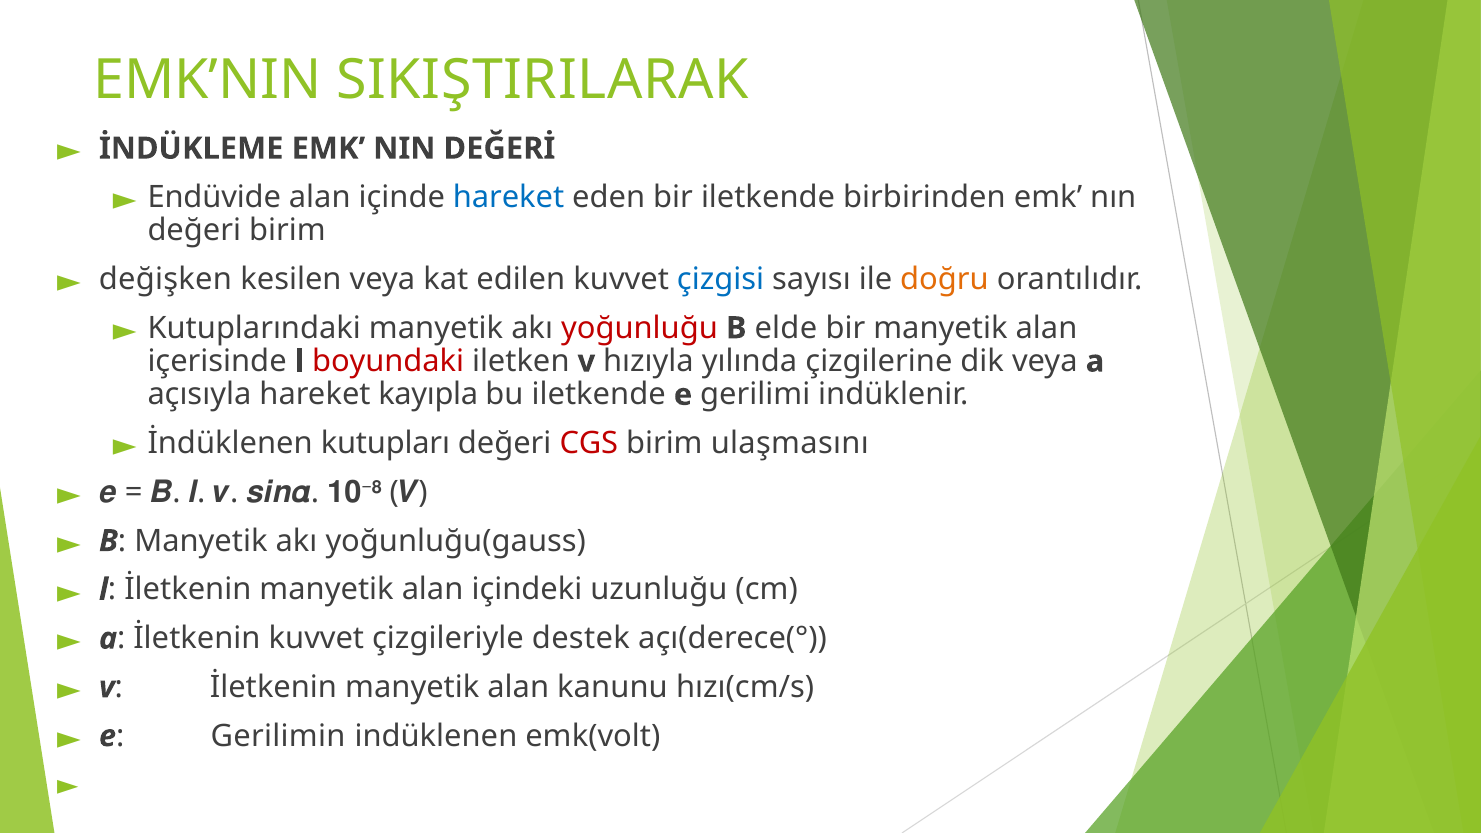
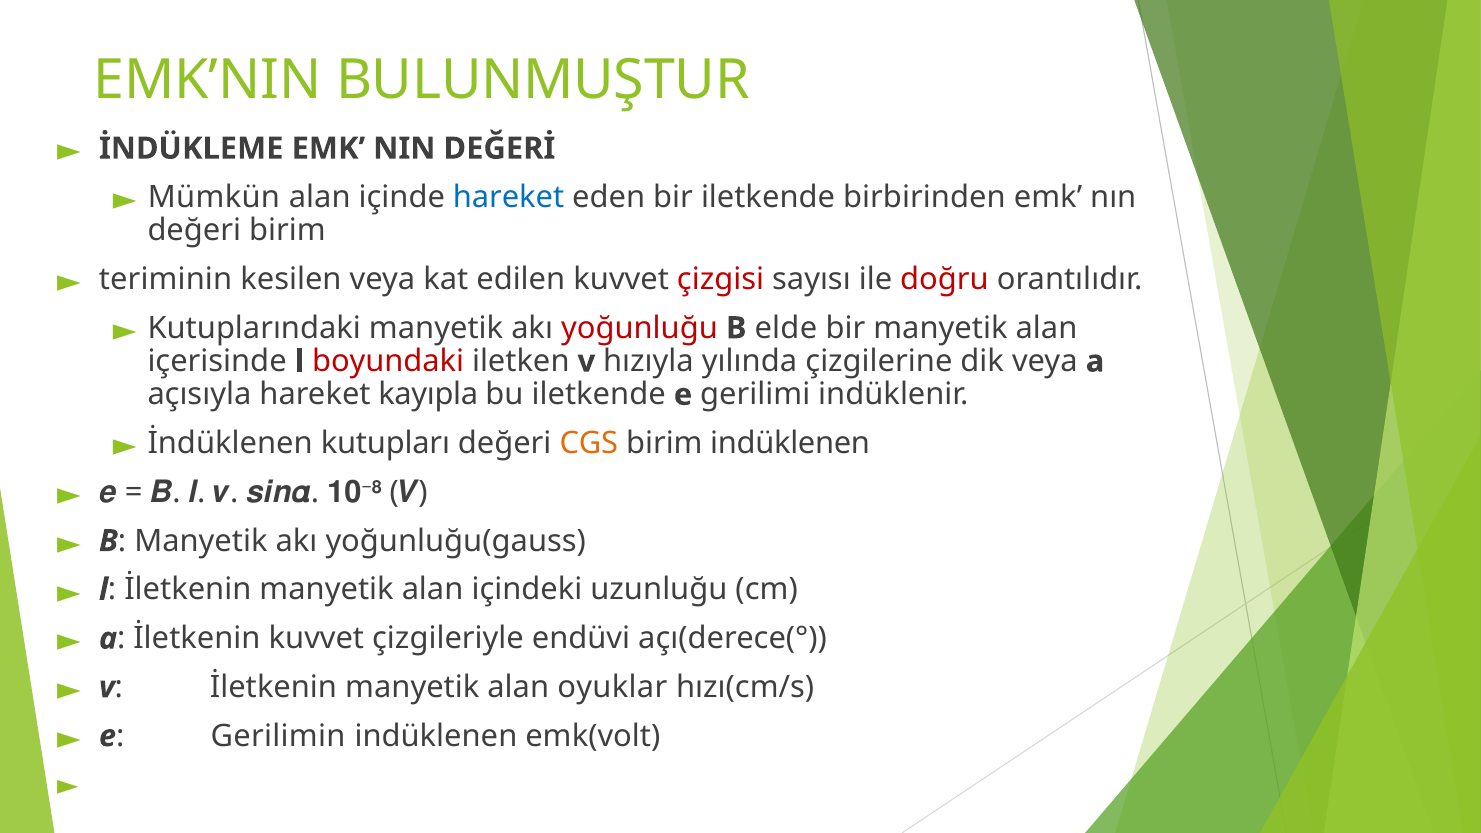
SIKIŞTIRILARAK: SIKIŞTIRILARAK -> BULUNMUŞTUR (543, 80)
Endüvide: Endüvide -> Mümkün (214, 197)
değişken: değişken -> teriminin (166, 279)
çizgisi colour: blue -> red (721, 279)
doğru colour: orange -> red (944, 279)
CGS colour: red -> orange (589, 444)
birim ulaşmasını: ulaşmasını -> indüklenen (790, 444)
destek: destek -> endüvi (581, 639)
kanunu: kanunu -> oyuklar (612, 687)
